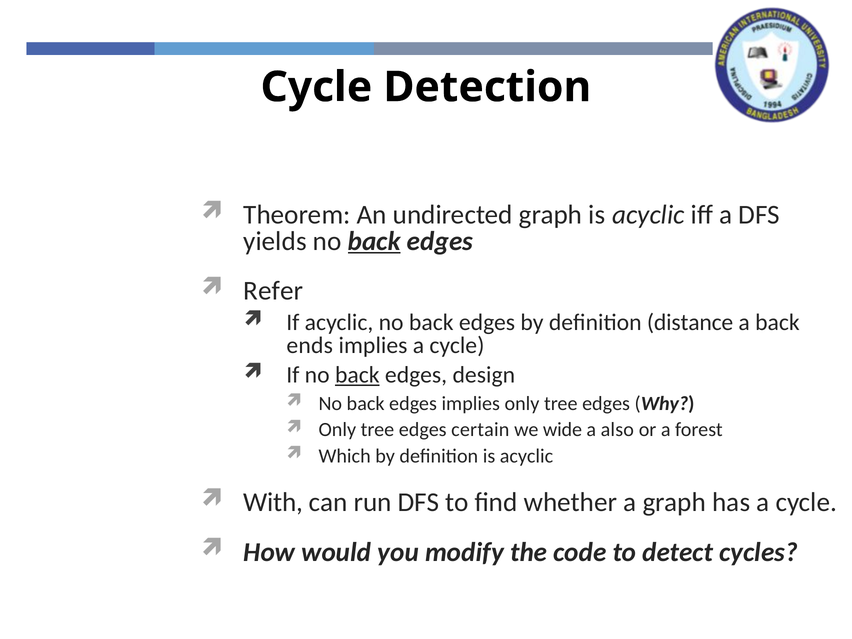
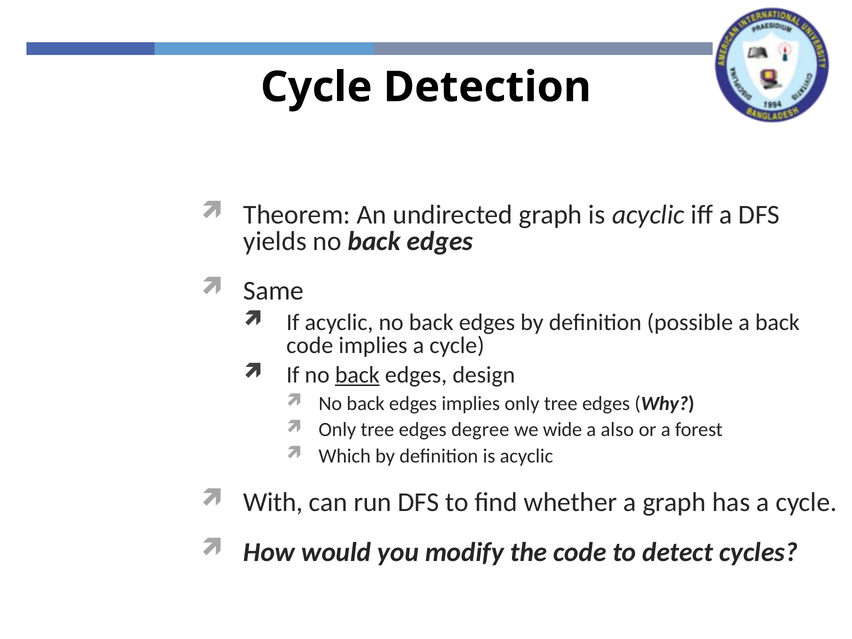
back underline: present -> none (374, 241)
Refer: Refer -> Same (274, 291)
distance: distance -> possible (690, 323)
ends: ends -> code (310, 345)
certain: certain -> degree (480, 430)
